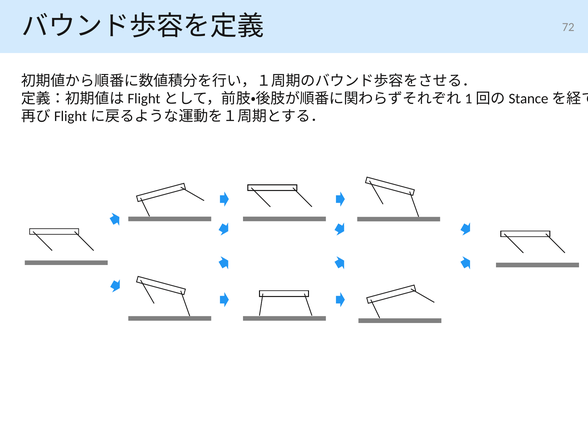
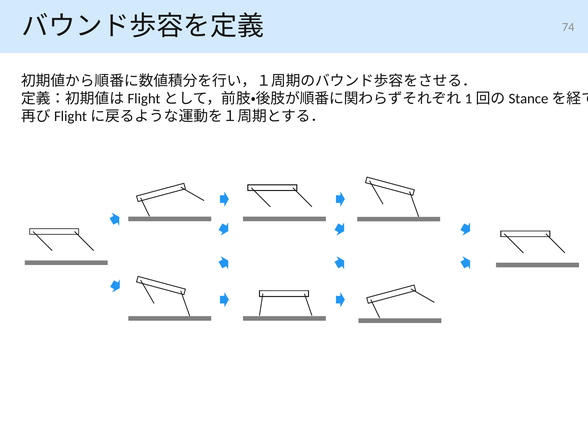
72: 72 -> 74 (568, 27)
